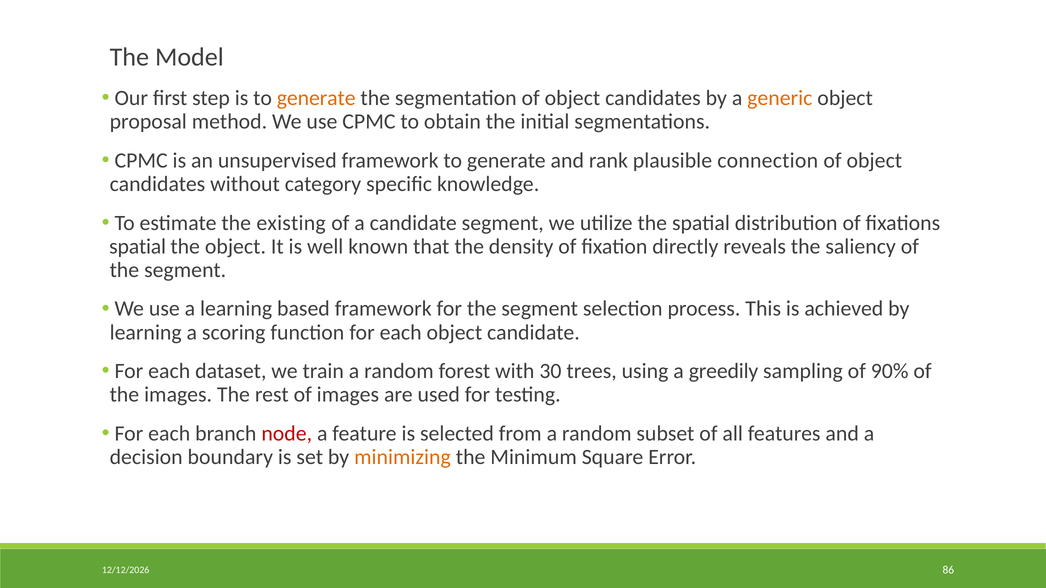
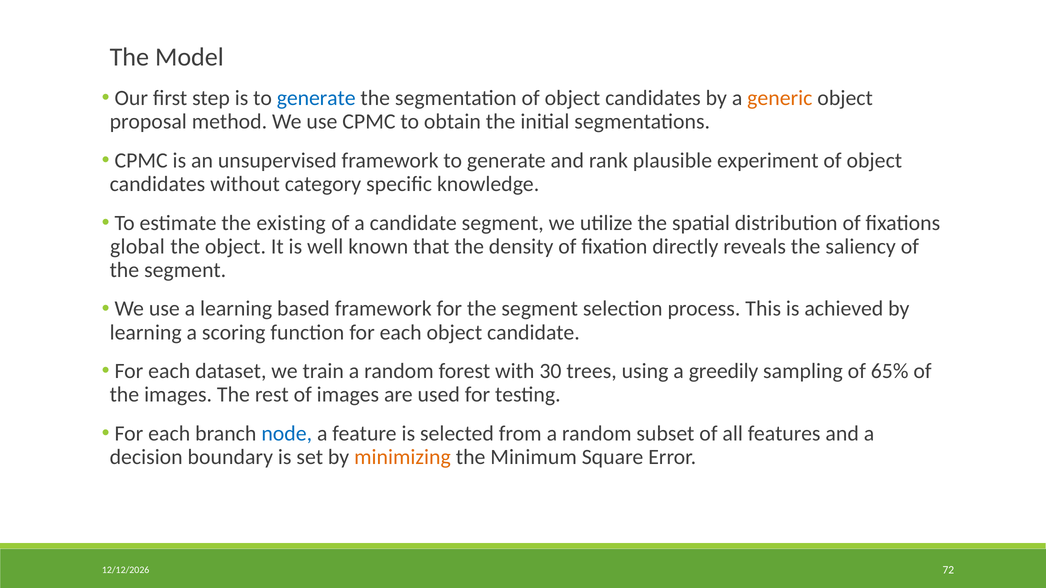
generate colour: orange -> blue (316, 98)
connection: connection -> experiment (768, 161)
spatial: spatial -> global (137, 247)
90%: 90% -> 65% (890, 371)
node colour: red -> blue (287, 434)
86: 86 -> 72 (948, 571)
